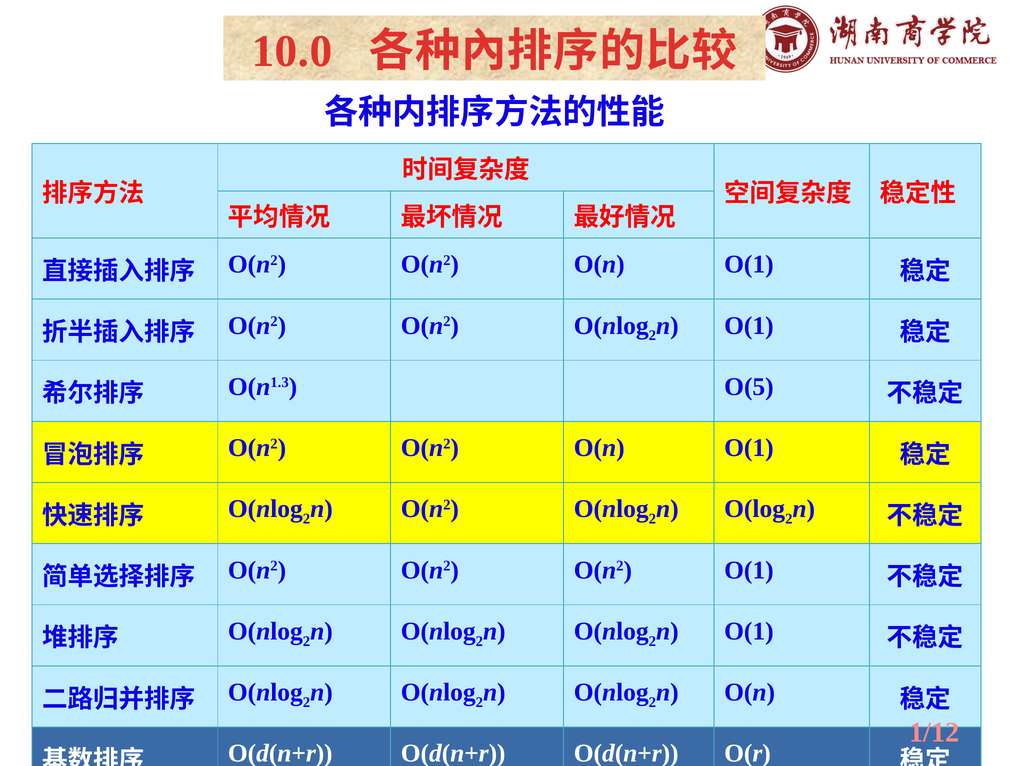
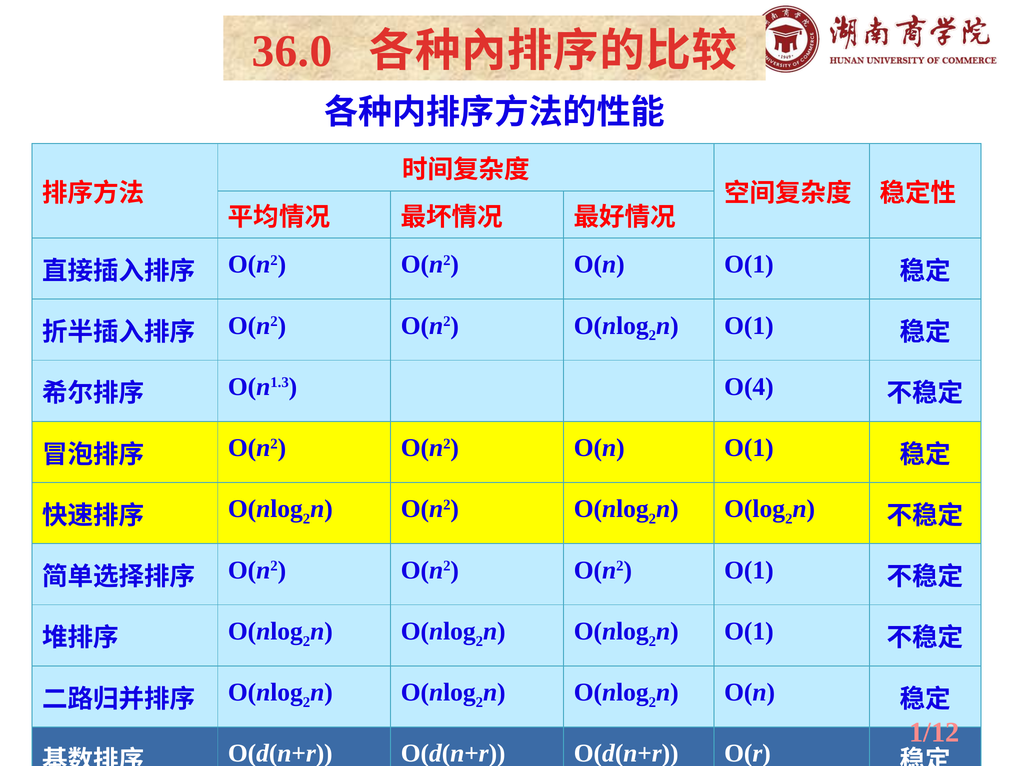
10.0: 10.0 -> 36.0 (292, 51)
O(5: O(5 -> O(4 (749, 387)
